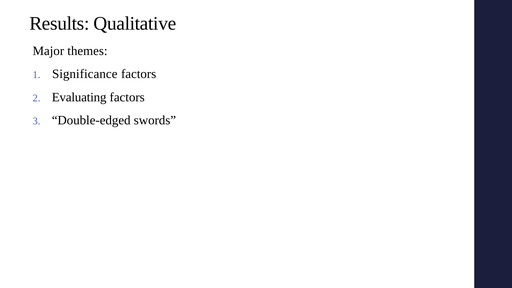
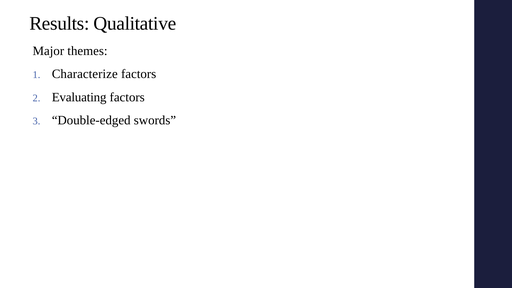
Significance: Significance -> Characterize (85, 74)
